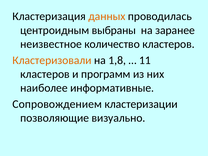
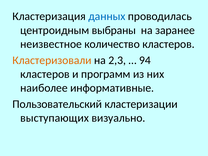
данных colour: orange -> blue (107, 16)
1,8: 1,8 -> 2,3 (117, 60)
11: 11 -> 94 (145, 60)
Сопровождением: Сопровождением -> Пользовательский (57, 104)
позволяющие: позволяющие -> выступающих (55, 118)
